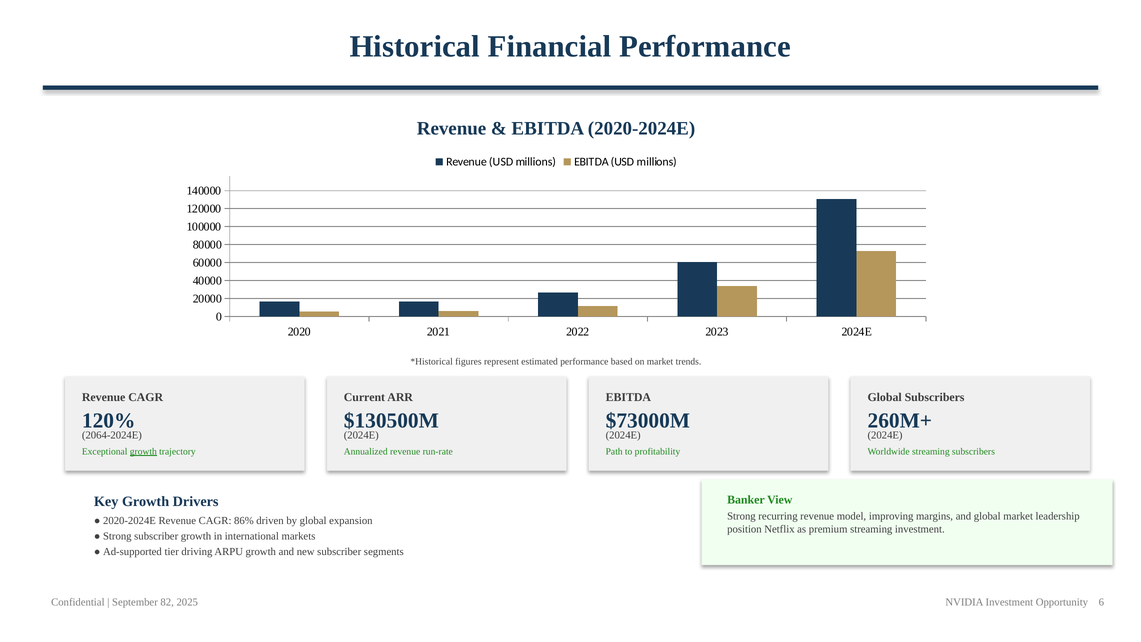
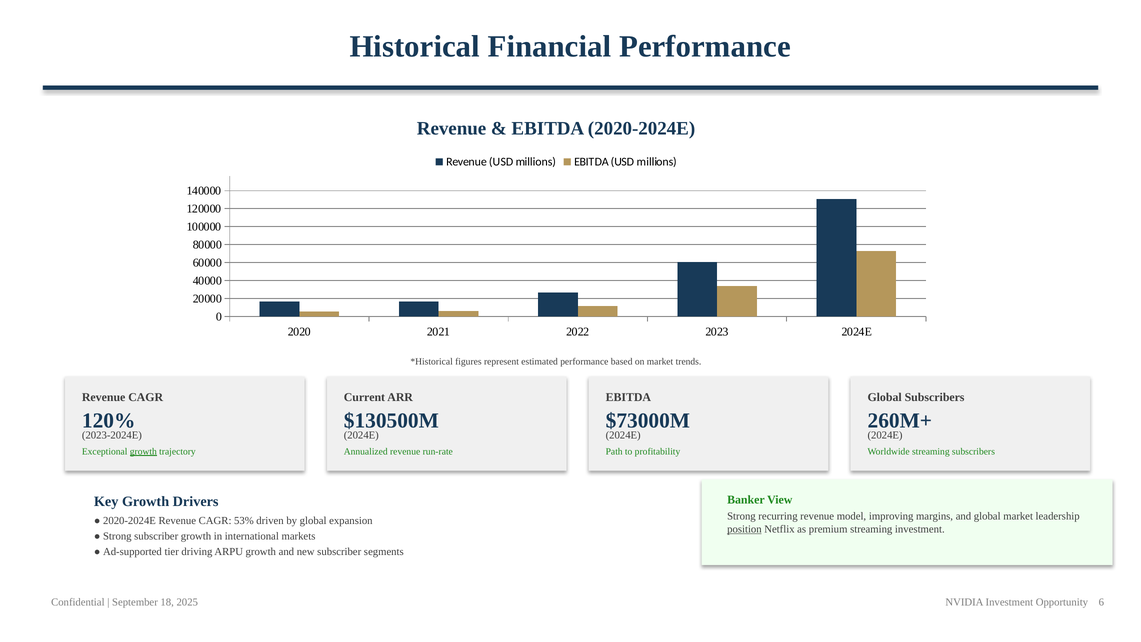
2064-2024E: 2064-2024E -> 2023-2024E (112, 435)
86%: 86% -> 53% (244, 521)
position underline: none -> present (744, 529)
82: 82 -> 18 (167, 602)
